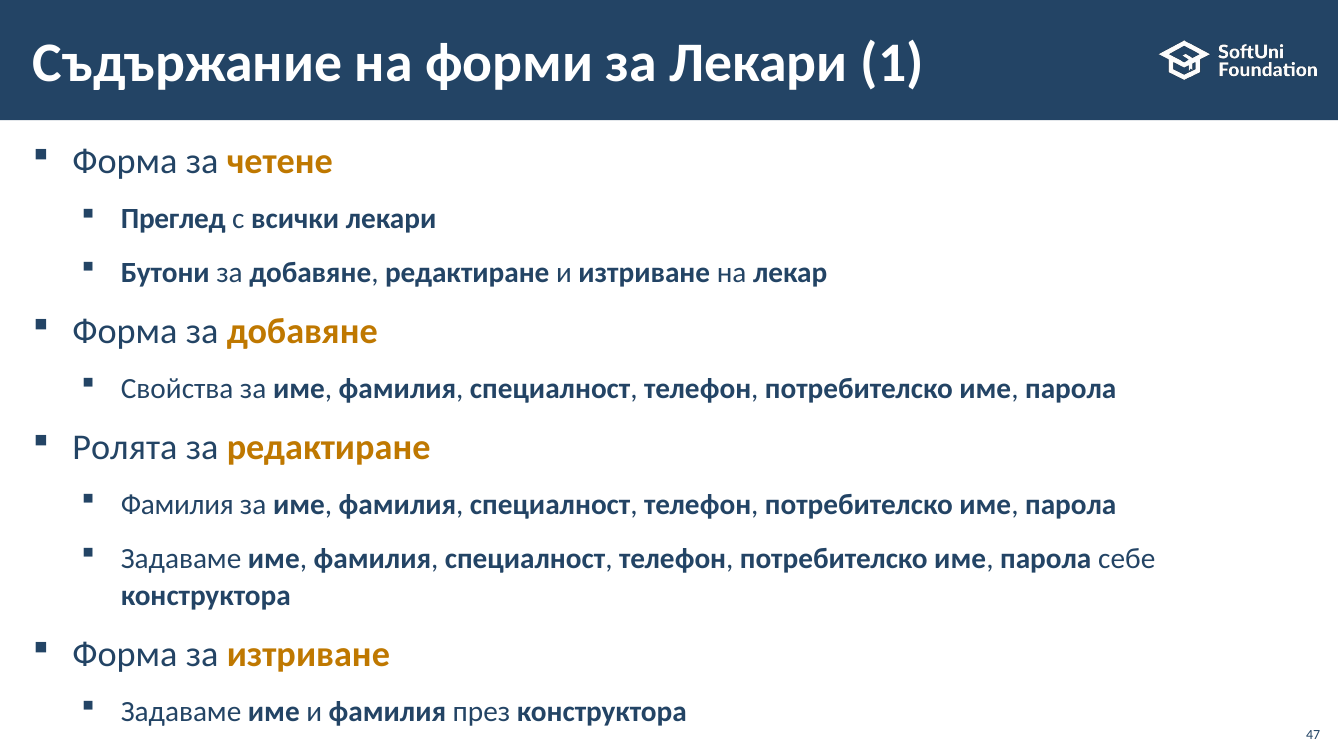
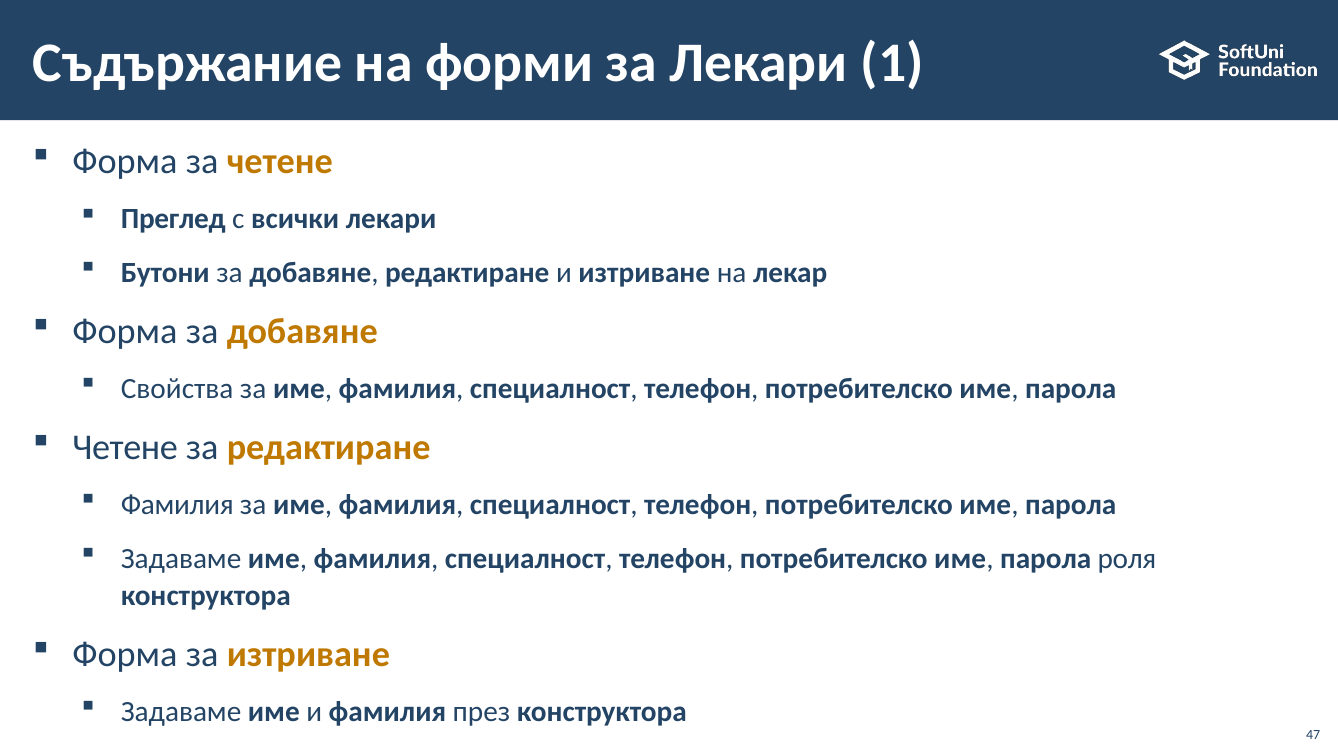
Ролята: Ролята -> Четене (125, 447)
себе: себе -> роля (1127, 558)
